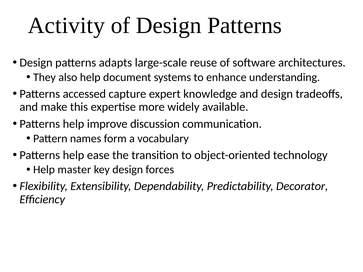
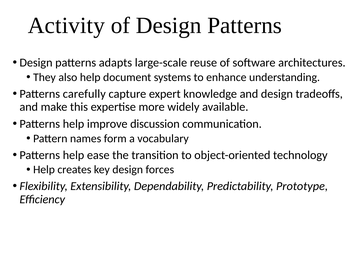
accessed: accessed -> carefully (84, 94)
master: master -> creates (74, 170)
Decorator: Decorator -> Prototype (302, 186)
